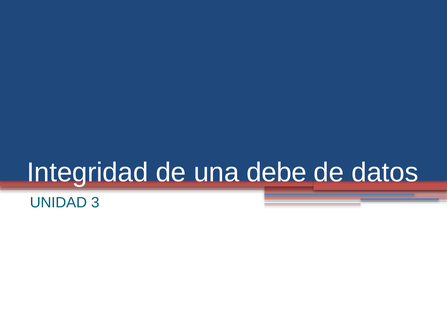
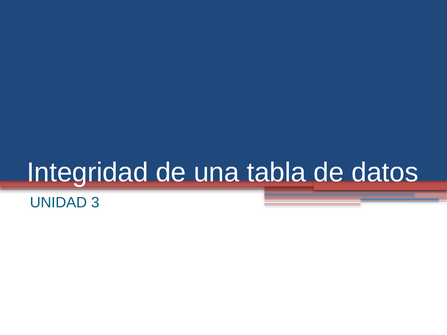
debe: debe -> tabla (276, 173)
